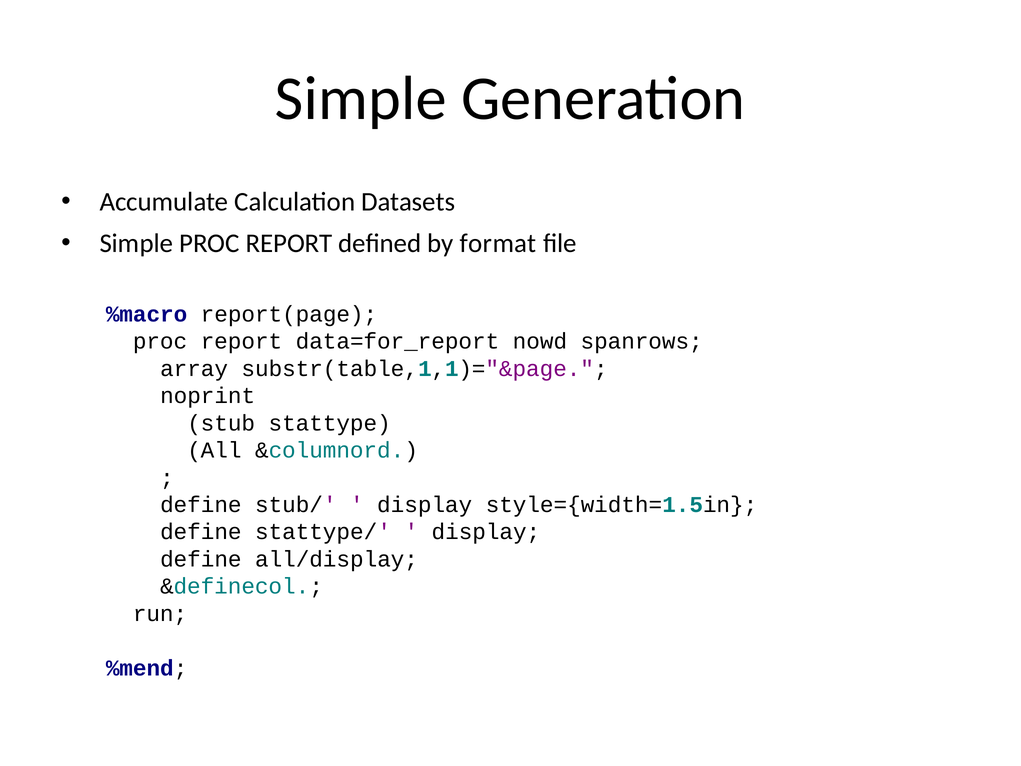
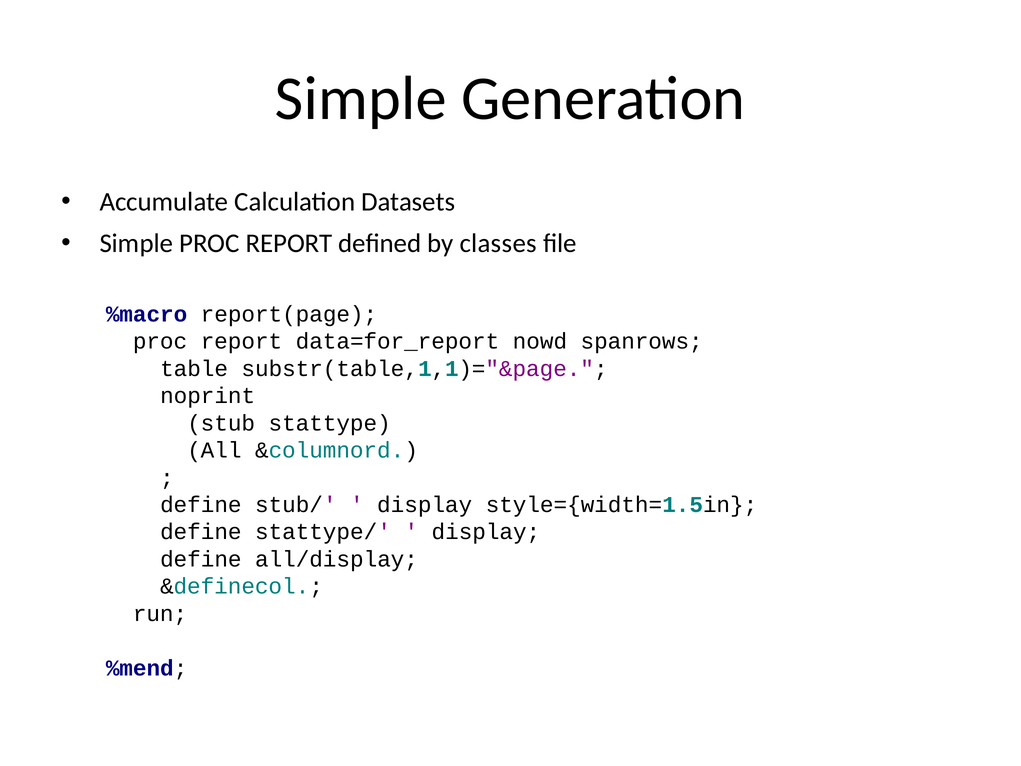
format: format -> classes (498, 243)
array: array -> table (194, 369)
